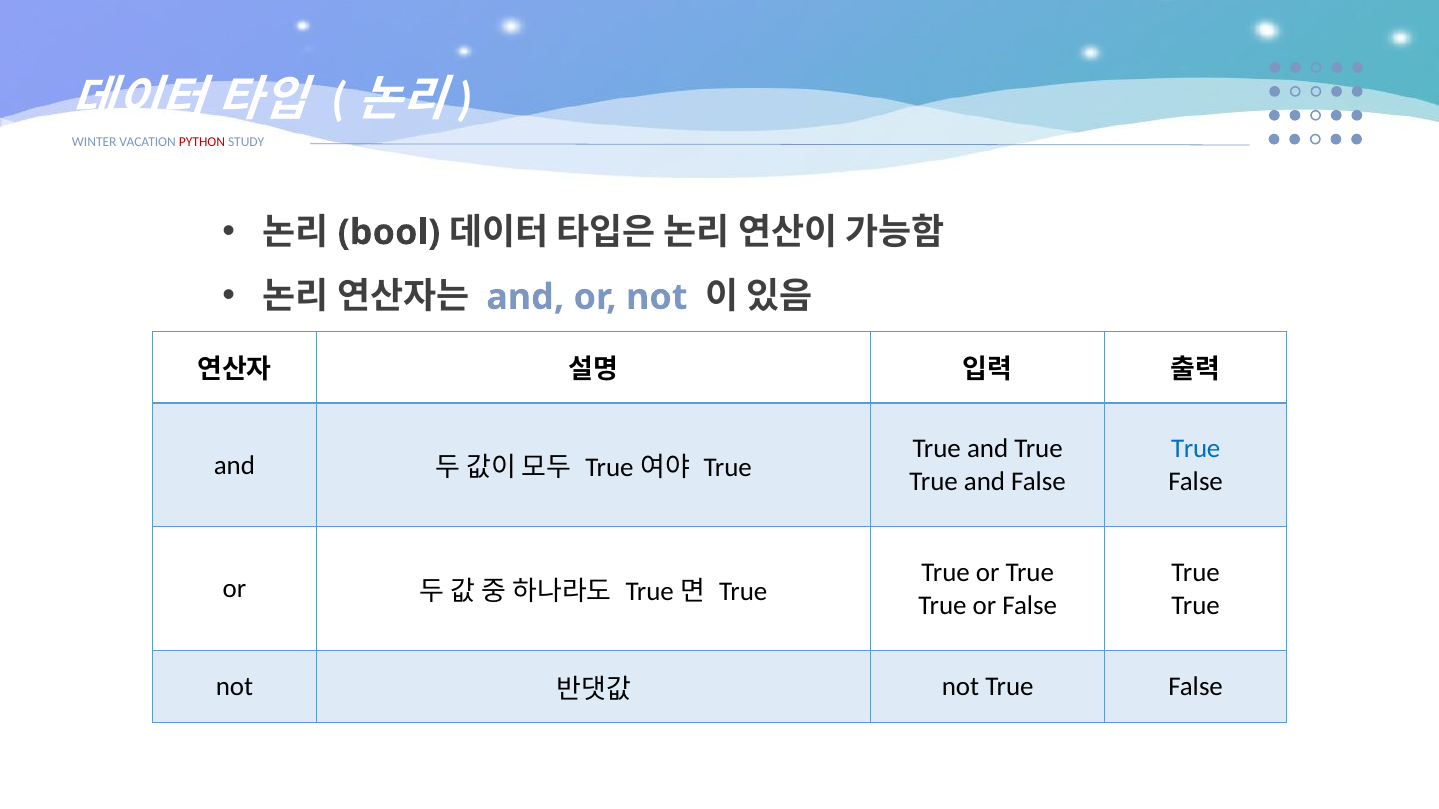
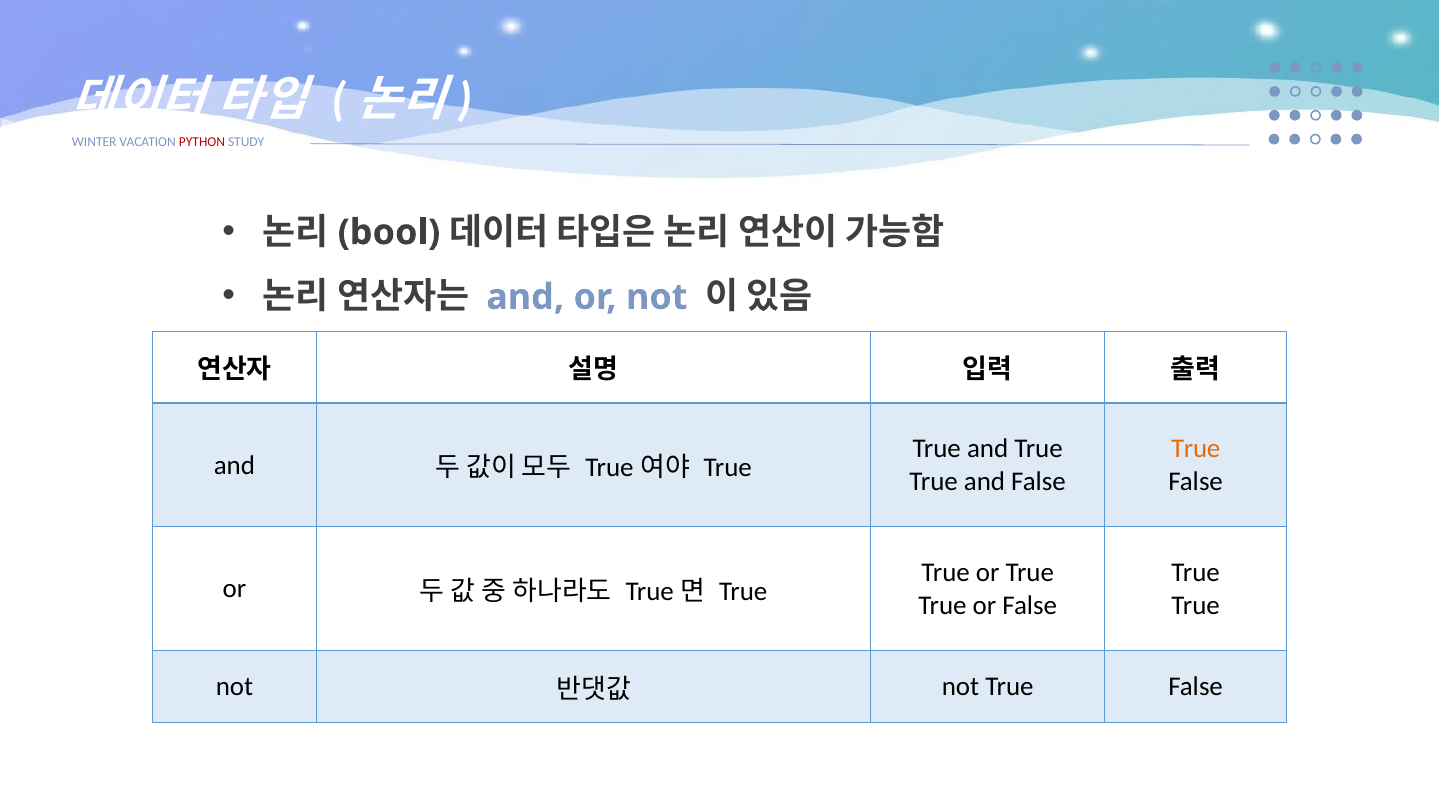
True colour: blue -> orange (1196, 449)
